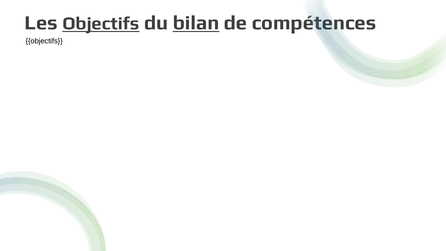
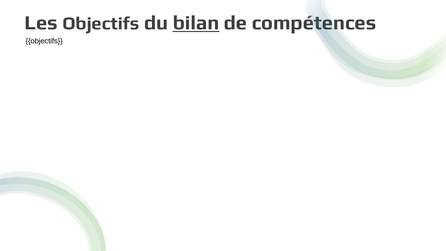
Objectifs underline: present -> none (101, 24)
